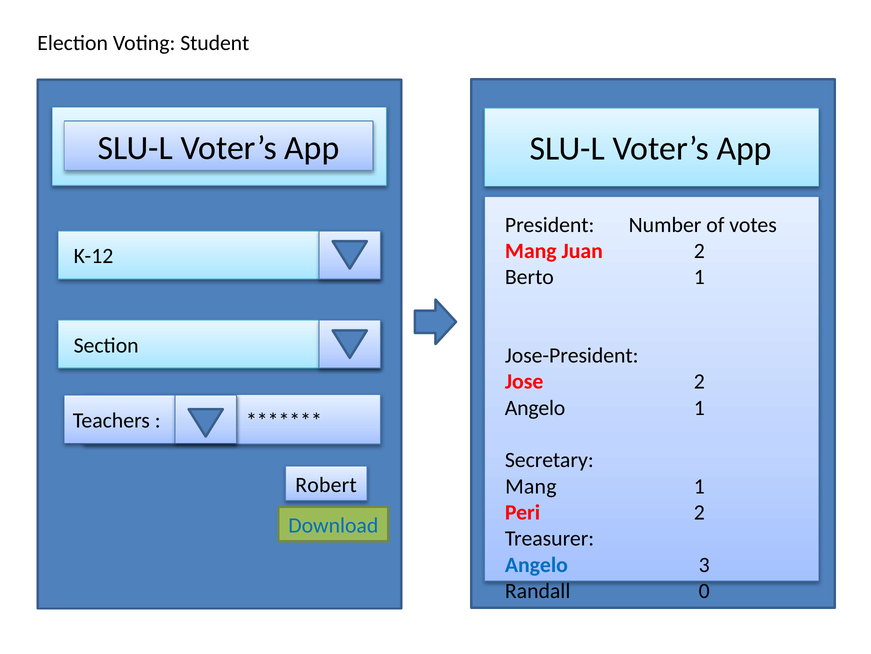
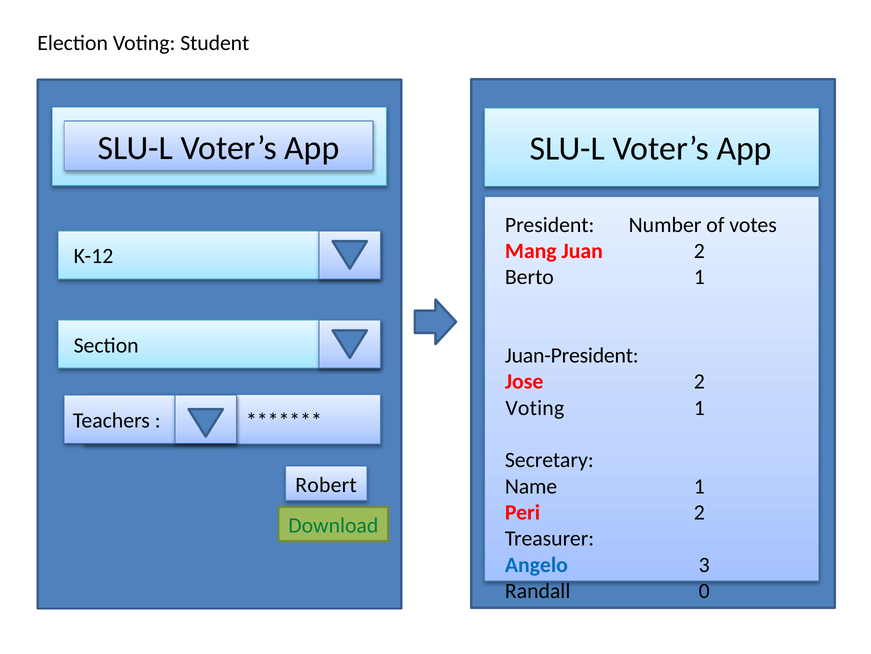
Jose-President: Jose-President -> Juan-President (572, 355)
Angelo: Angelo -> Voting (535, 407)
Mang: Mang -> Name (531, 486)
Download colour: blue -> green (333, 525)
